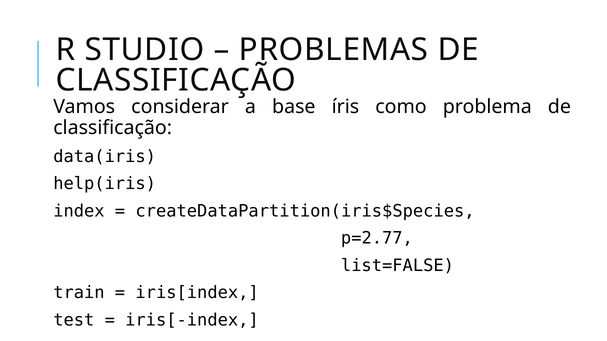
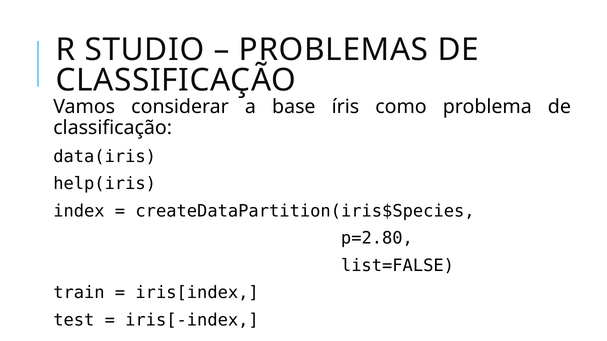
p=2.77: p=2.77 -> p=2.80 (377, 239)
